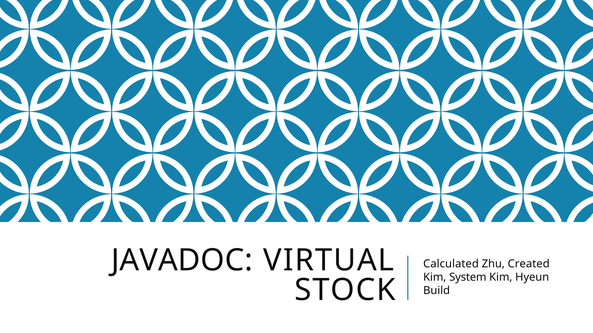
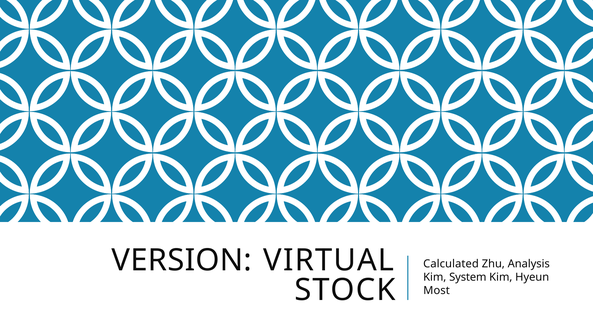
JAVADOC: JAVADOC -> VERSION (182, 261)
Created: Created -> Analysis (529, 264)
Build: Build -> Most (437, 291)
